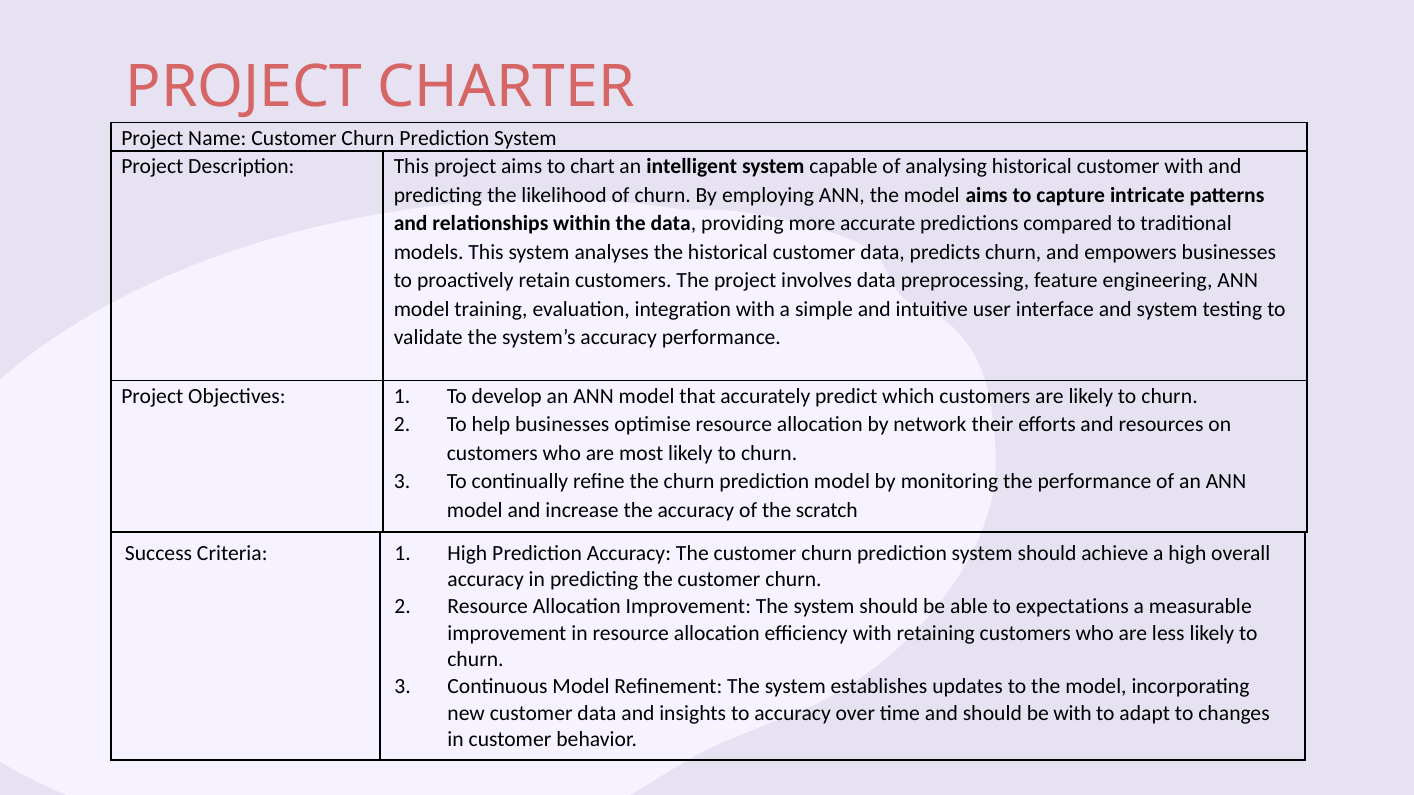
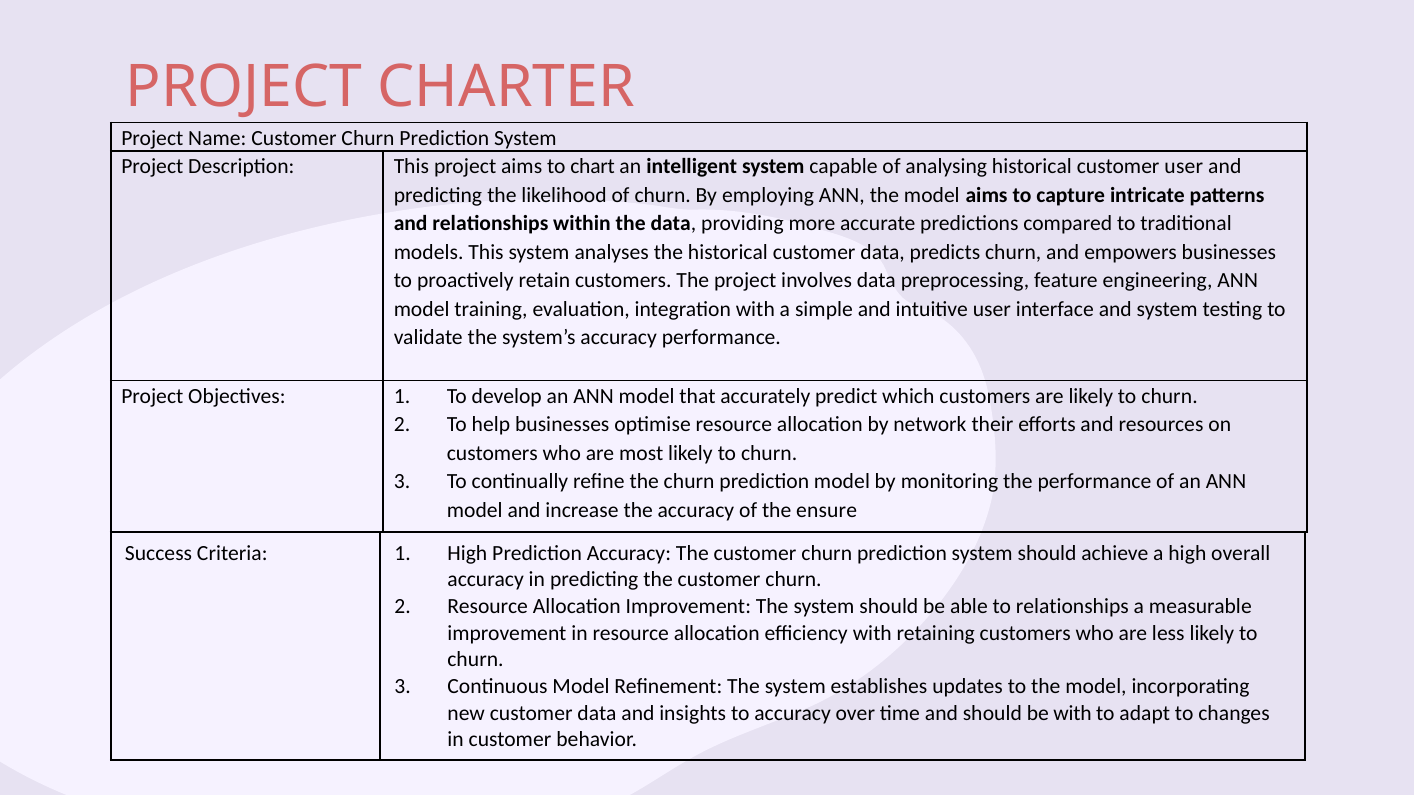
customer with: with -> user (1184, 167)
scratch: scratch -> ensure (827, 510)
to expectations: expectations -> relationships (1072, 607)
